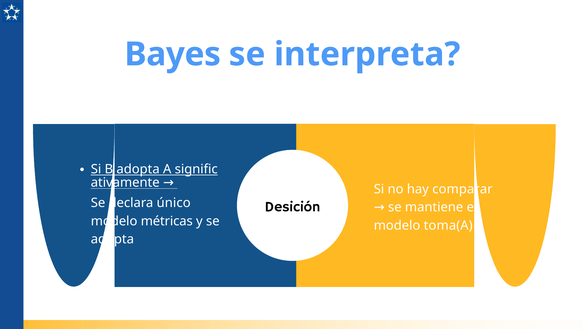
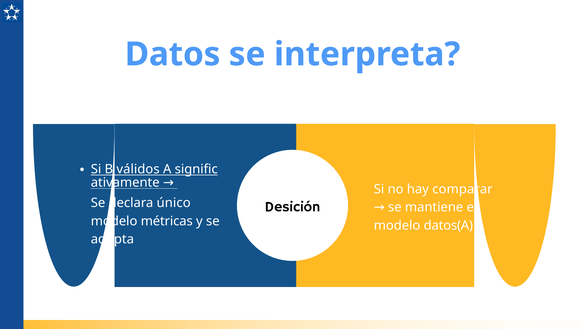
Bayes: Bayes -> Datos (173, 54)
B adopta: adopta -> válidos (138, 169)
toma(A: toma(A -> datos(A (448, 226)
